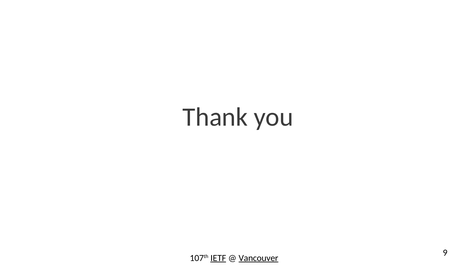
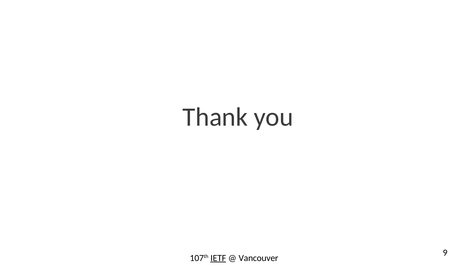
Vancouver underline: present -> none (258, 258)
